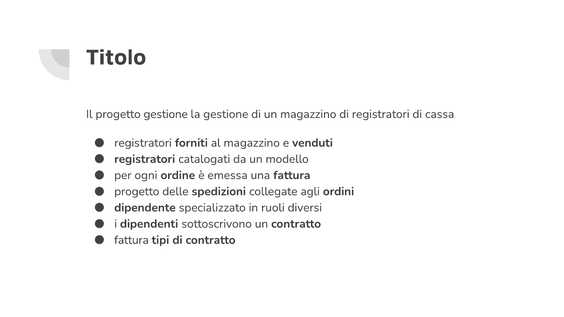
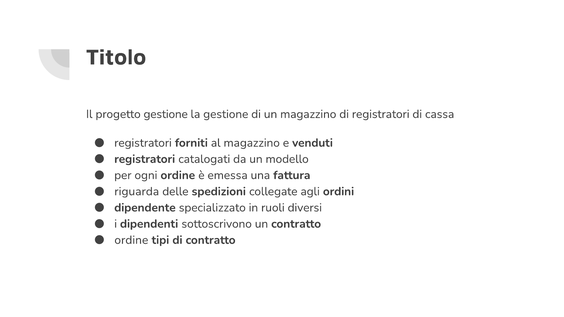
progetto: progetto -> riguarda (137, 192)
fattura: fattura -> ordine (131, 240)
